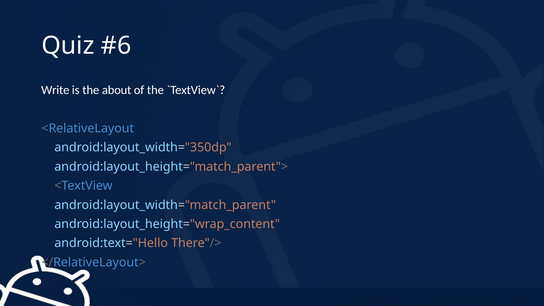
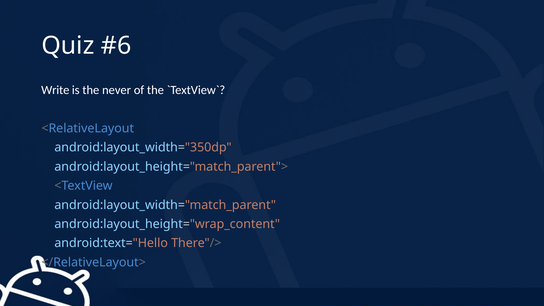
about: about -> never (117, 90)
